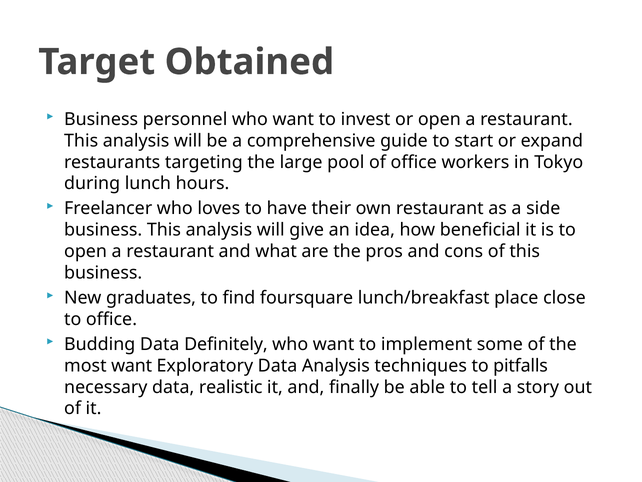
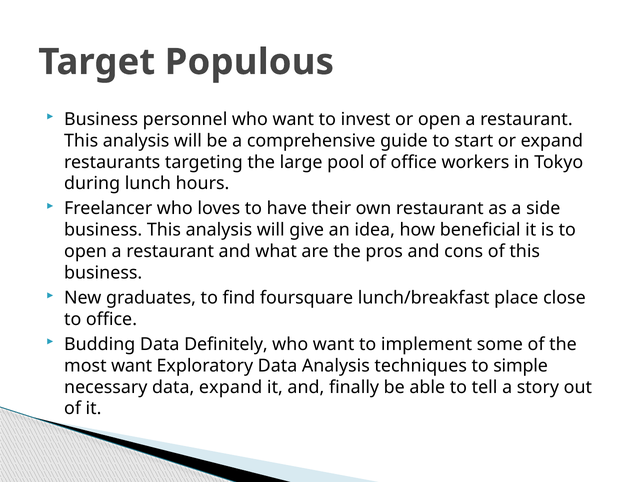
Obtained: Obtained -> Populous (249, 62)
pitfalls: pitfalls -> simple (521, 365)
data realistic: realistic -> expand (231, 387)
